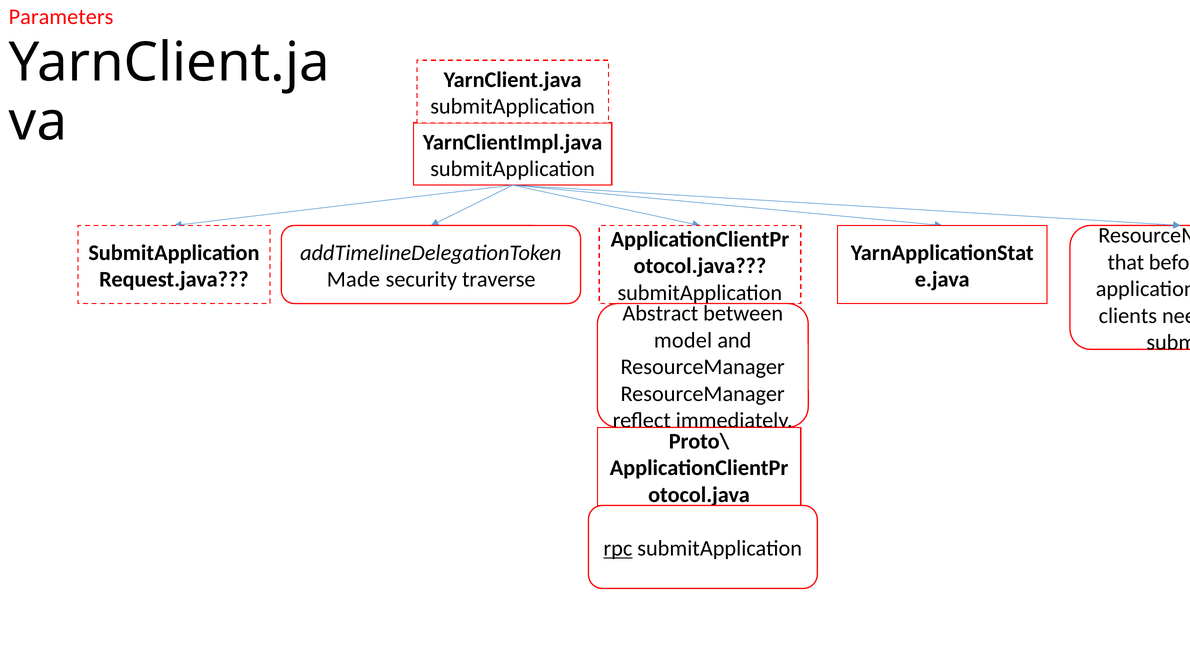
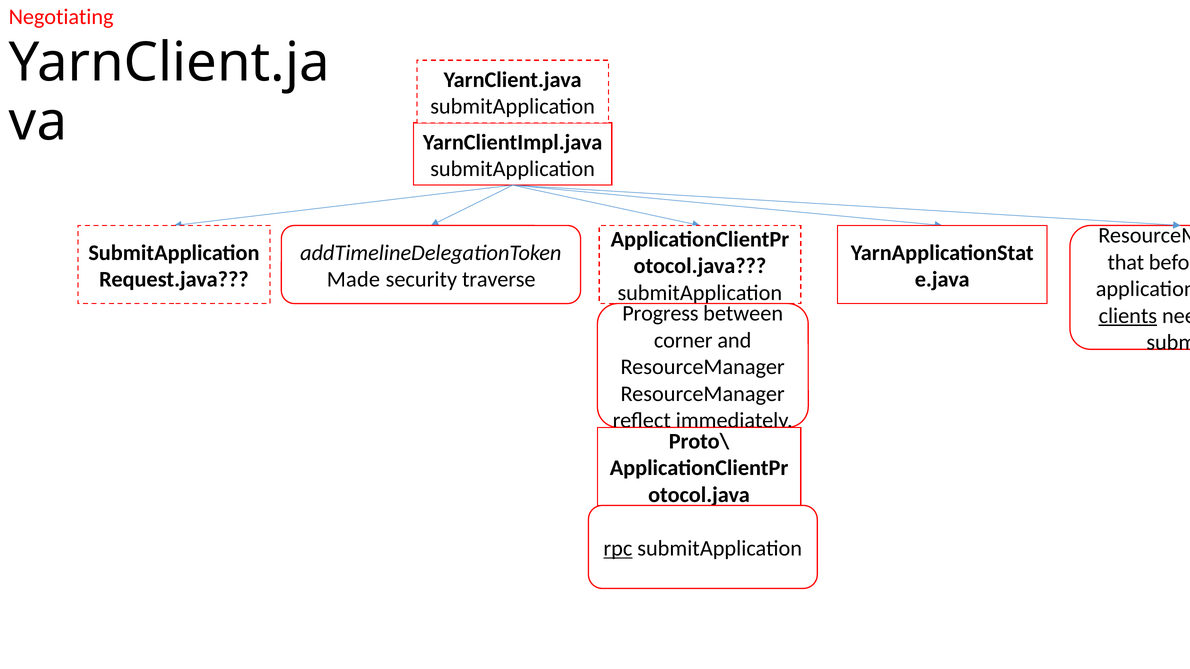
Parameters: Parameters -> Negotiating (61, 17)
Abstract: Abstract -> Progress (660, 314)
clients underline: none -> present (1128, 316)
model: model -> corner (683, 340)
